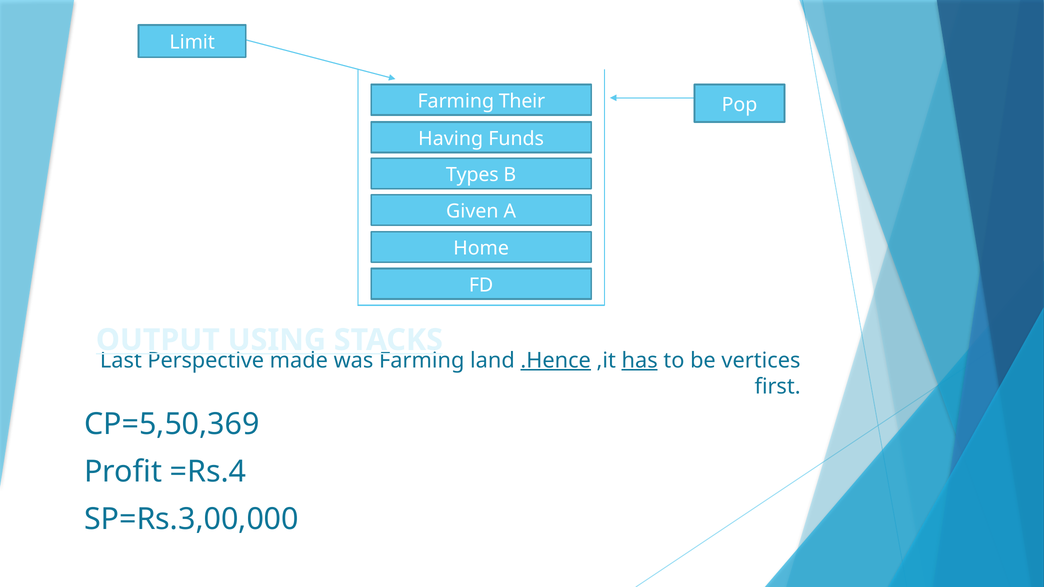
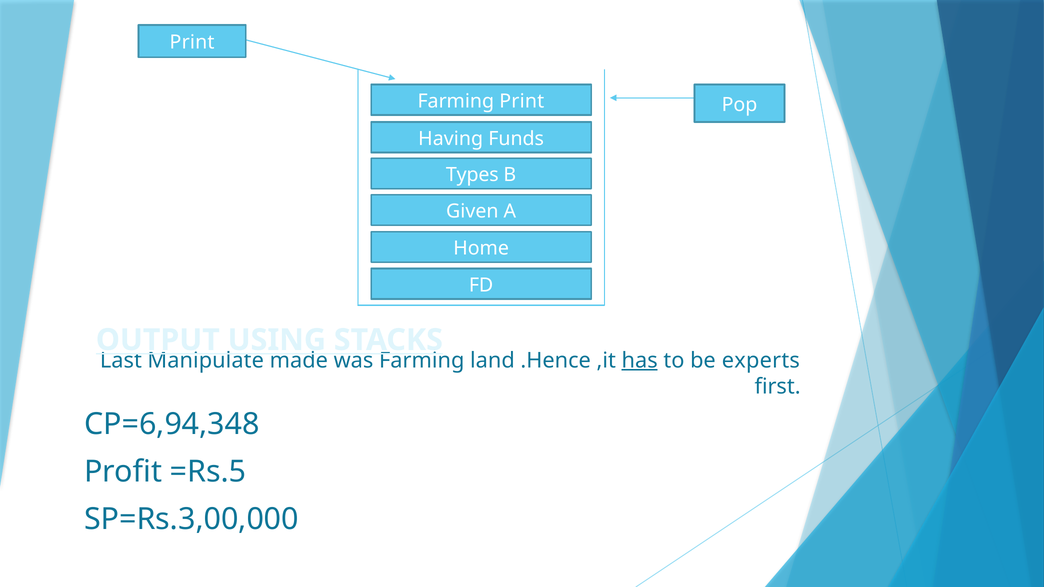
Limit: Limit -> Print (192, 42)
Farming Their: Their -> Print (522, 101)
Perspective: Perspective -> Manipulate (206, 361)
.Hence underline: present -> none (556, 361)
vertices: vertices -> experts (761, 361)
CP=5,50,369: CP=5,50,369 -> CP=6,94,348 (172, 424)
=Rs.4: =Rs.4 -> =Rs.5 (208, 472)
